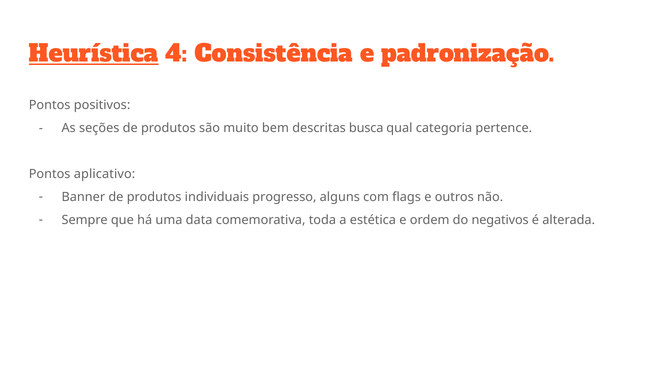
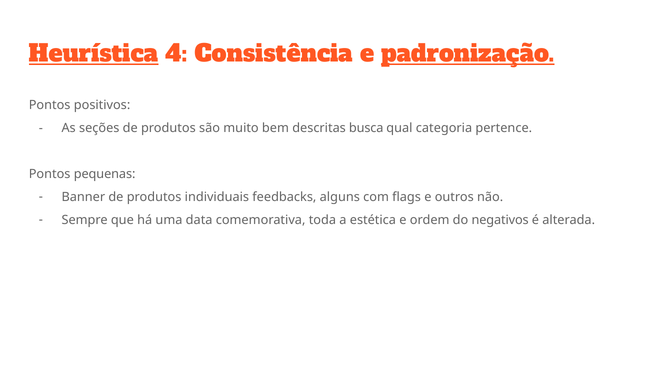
padronização underline: none -> present (468, 54)
aplicativo: aplicativo -> pequenas (105, 174)
progresso: progresso -> feedbacks (284, 197)
